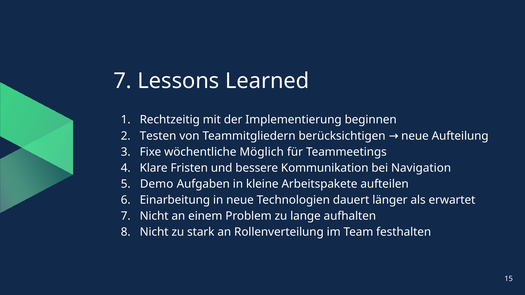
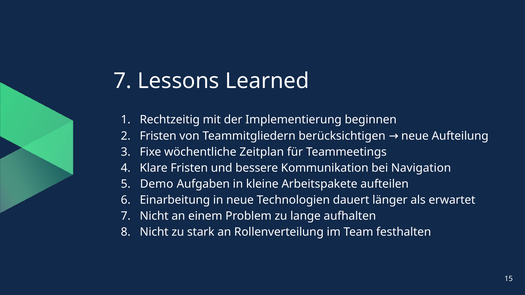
Testen: Testen -> Fristen (158, 136)
Möglich: Möglich -> Zeitplan (262, 152)
